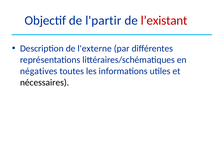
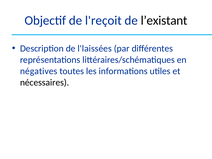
l'partir: l'partir -> l'reçoit (103, 21)
l’existant colour: red -> black (164, 21)
l'externe: l'externe -> l'laissées (95, 48)
